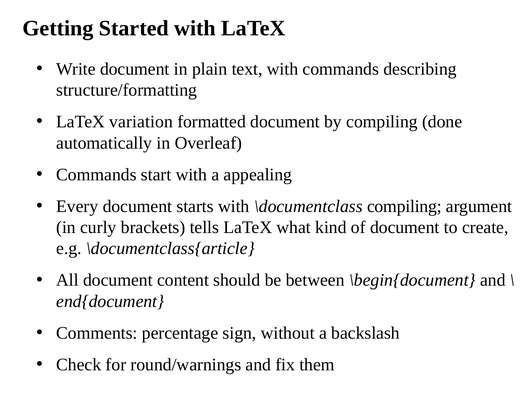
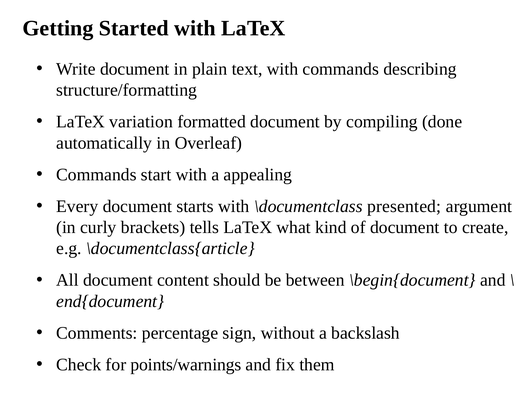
\documentclass compiling: compiling -> presented (404, 207)
round/warnings: round/warnings -> points/warnings (186, 365)
